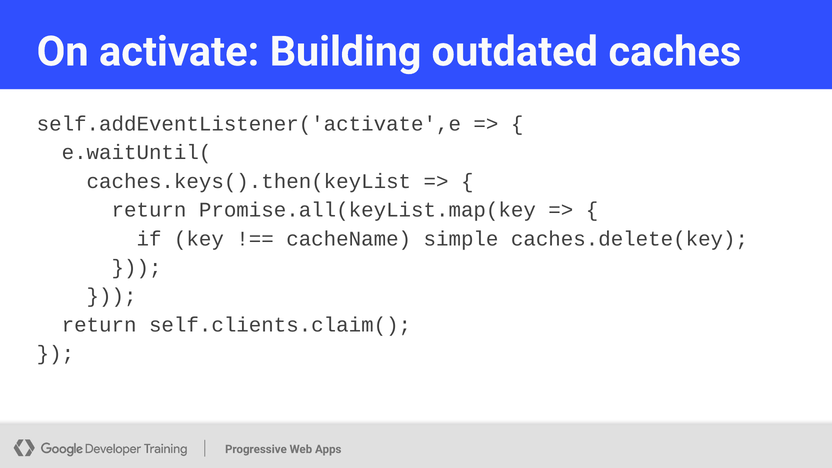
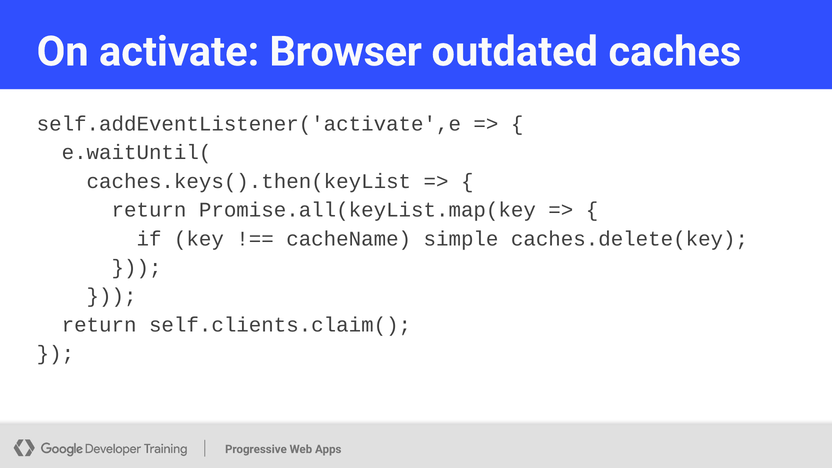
Building: Building -> Browser (346, 52)
